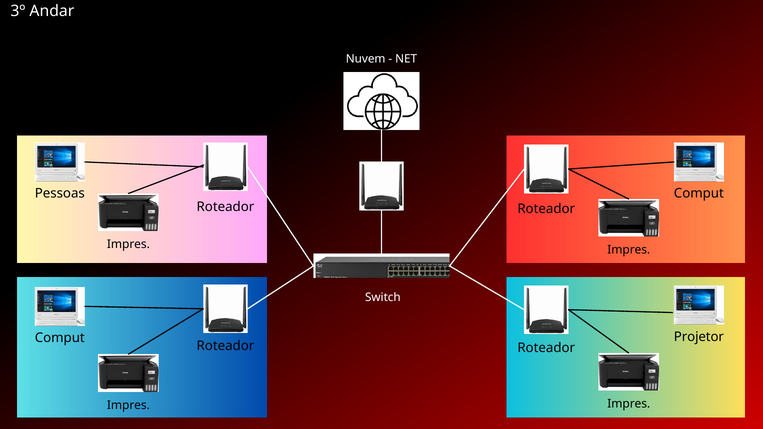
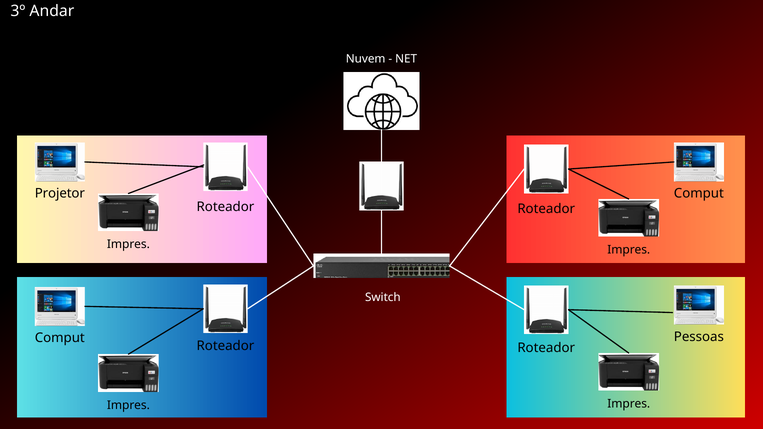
Pessoas: Pessoas -> Projetor (60, 194)
Projetor: Projetor -> Pessoas (699, 337)
